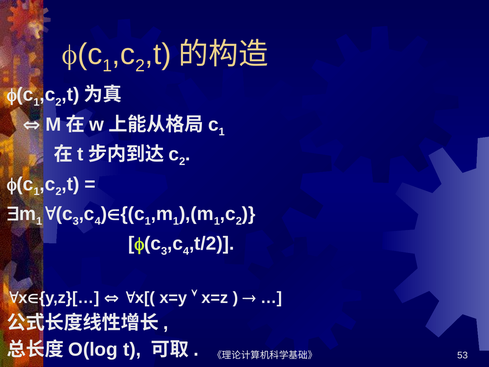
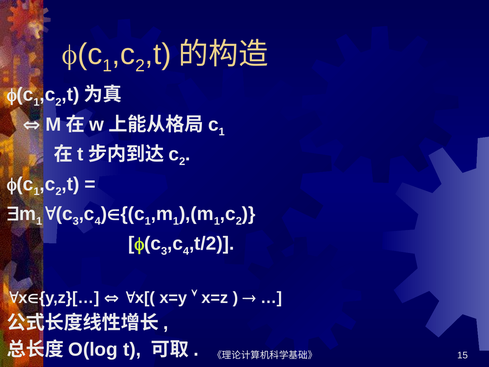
53: 53 -> 15 (463, 355)
